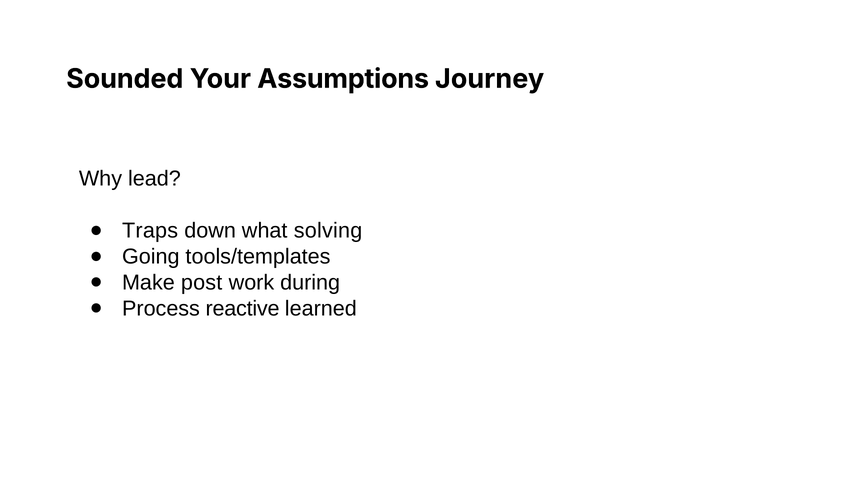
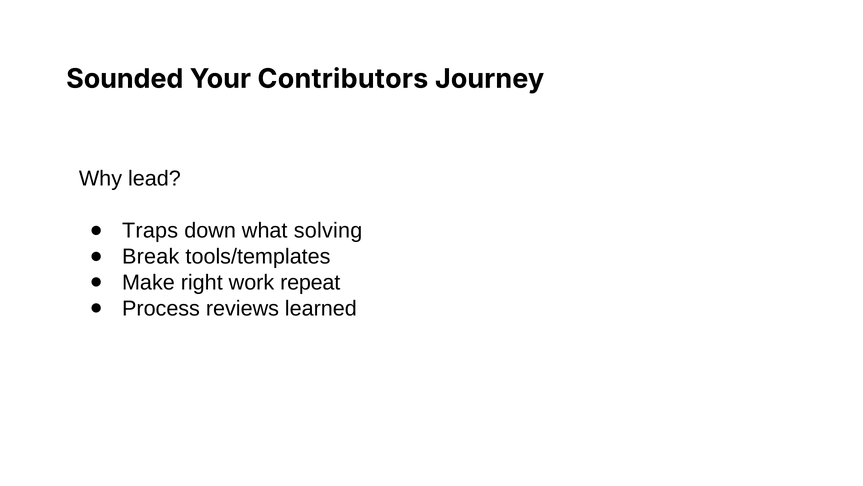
Assumptions: Assumptions -> Contributors (343, 79)
Going: Going -> Break (151, 256)
post: post -> right (202, 282)
during: during -> repeat (310, 282)
reactive: reactive -> reviews (242, 308)
